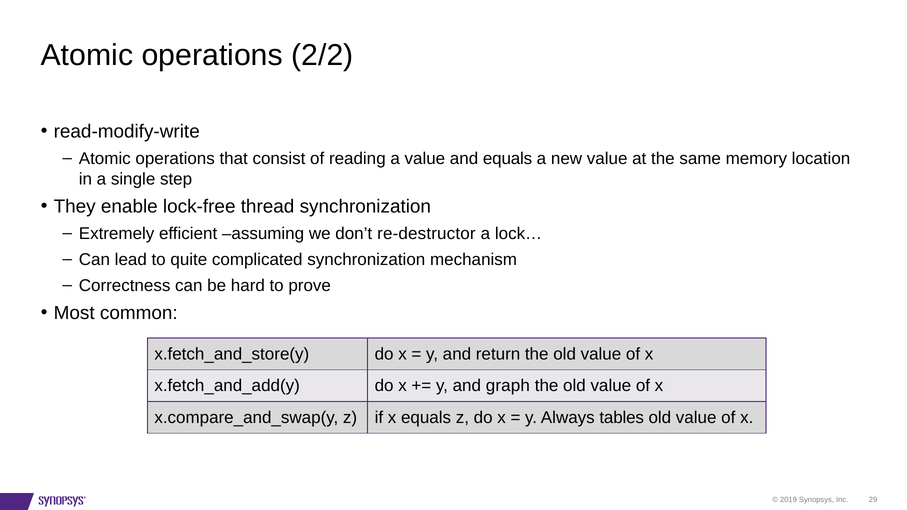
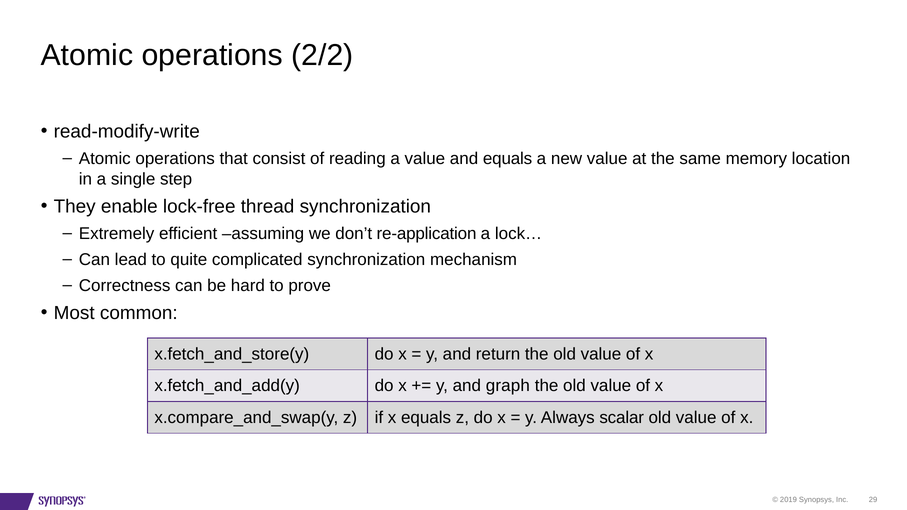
re-destructor: re-destructor -> re-application (427, 234)
tables: tables -> scalar (622, 418)
